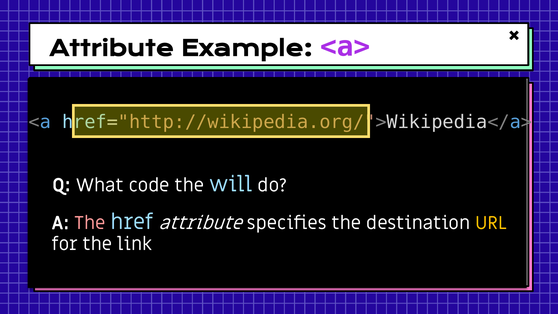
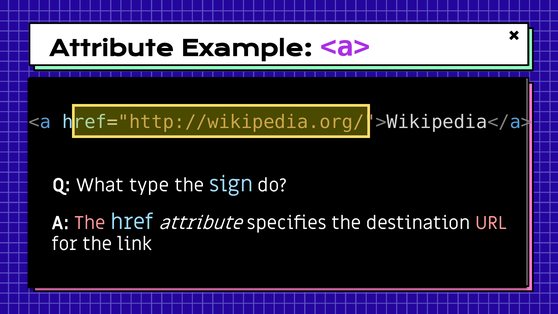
code: code -> type (149, 185)
will: will -> sign (231, 184)
URL colour: yellow -> pink (491, 223)
